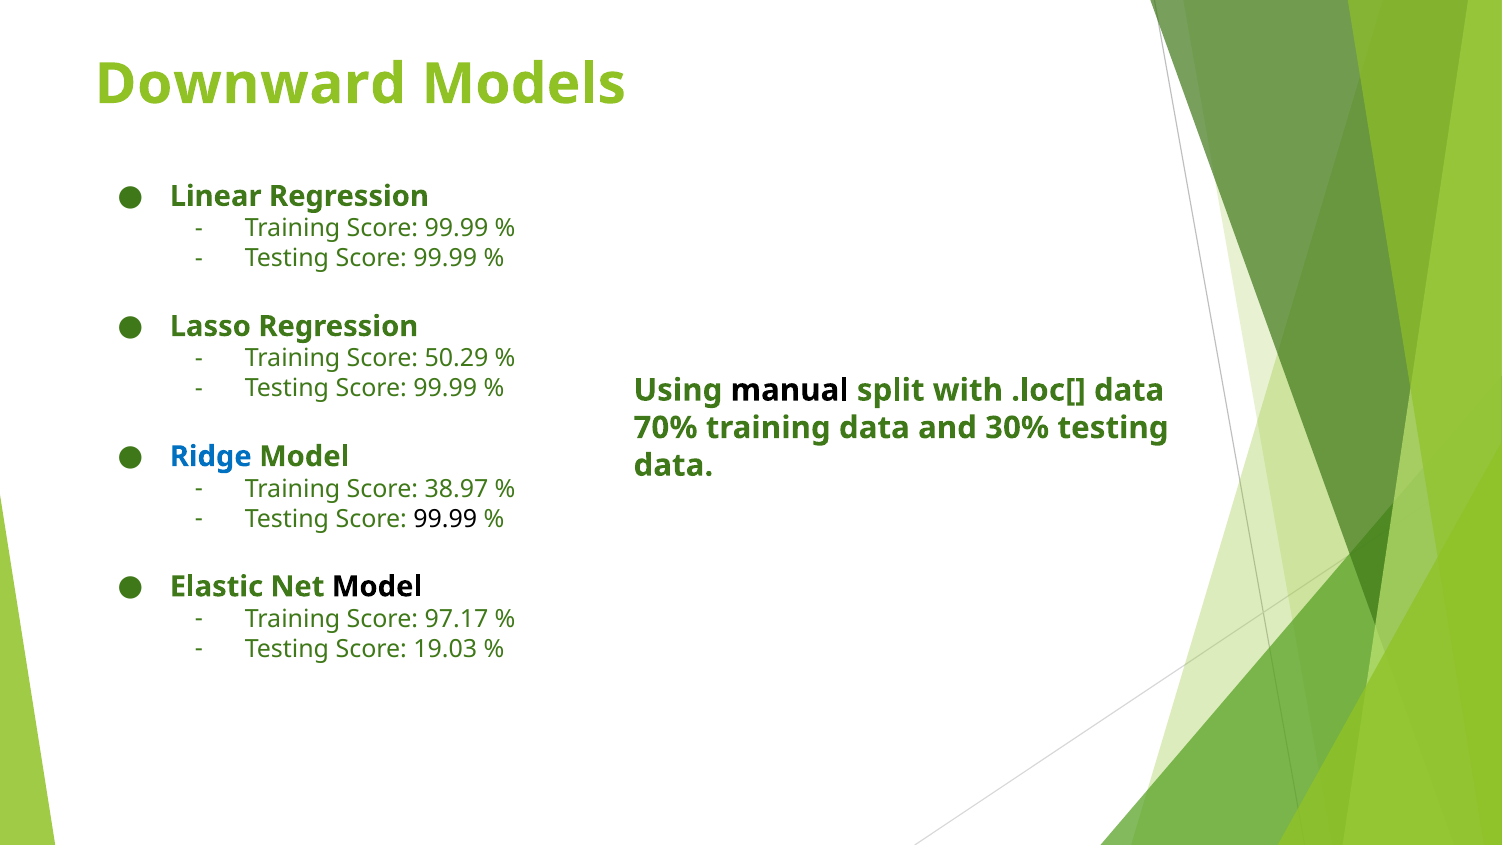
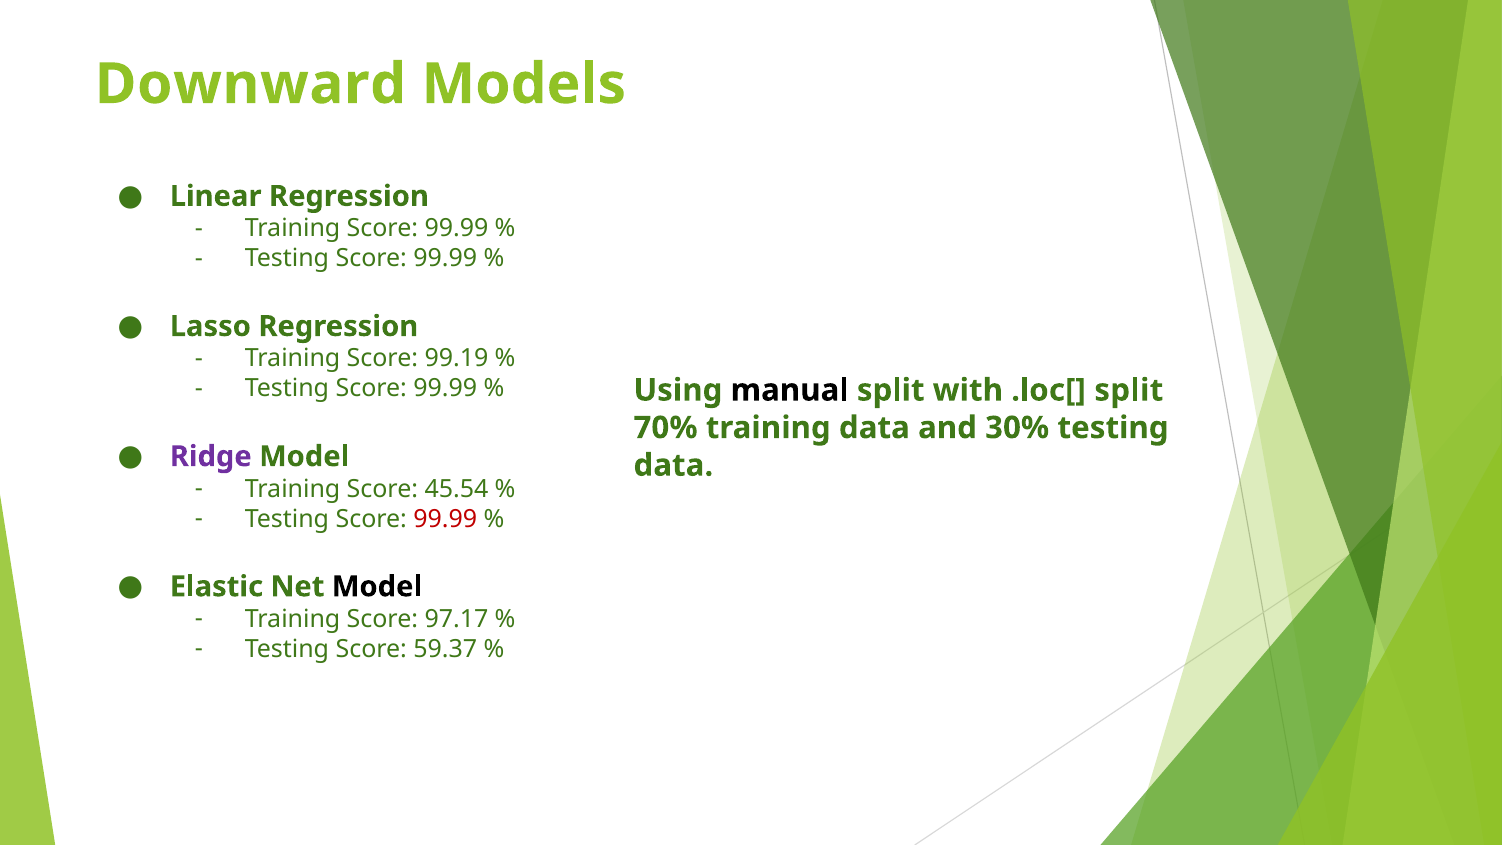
50.29: 50.29 -> 99.19 (456, 359)
.loc[ data: data -> split (1129, 390)
Ridge colour: blue -> purple (211, 456)
38.97: 38.97 -> 45.54 (456, 489)
99.99 colour: black -> red (445, 519)
19.03: 19.03 -> 59.37 (445, 649)
